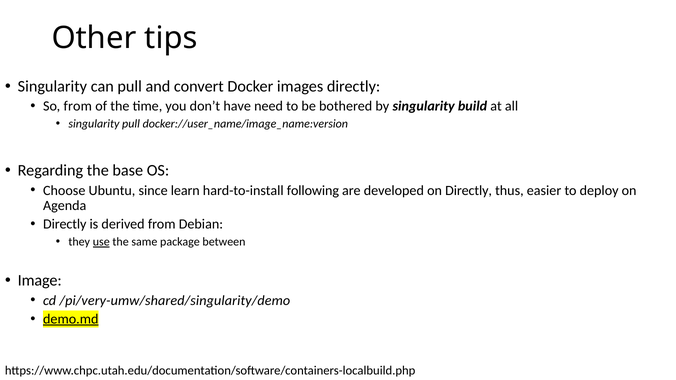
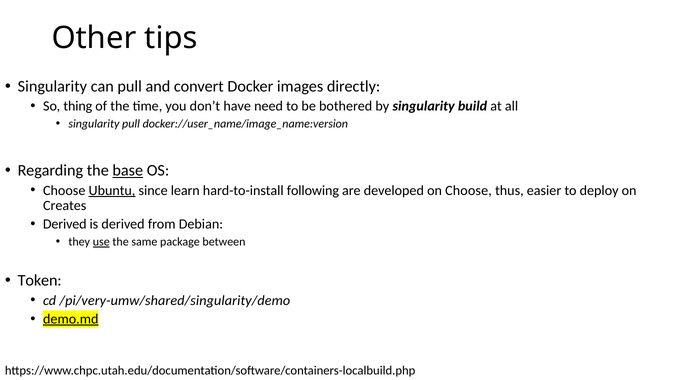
So from: from -> thing (78, 106)
base underline: none -> present (128, 171)
Ubuntu underline: none -> present (112, 190)
on Directly: Directly -> Choose (468, 190)
Agenda: Agenda -> Creates (65, 206)
Directly: Directly -> Derived (65, 224)
Image: Image -> Token (40, 281)
